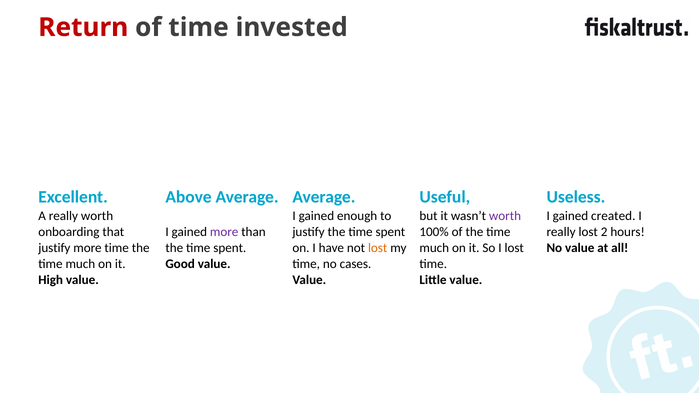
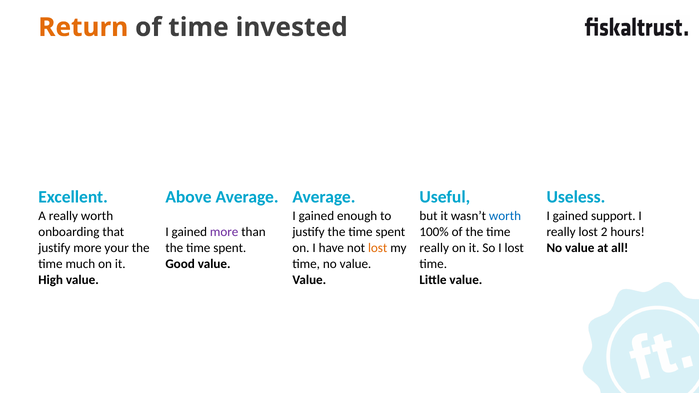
Return colour: red -> orange (83, 27)
worth colour: purple -> blue (505, 216)
created: created -> support (613, 216)
more time: time -> your (117, 248)
much: much -> really (434, 248)
time no cases: cases -> value (355, 264)
